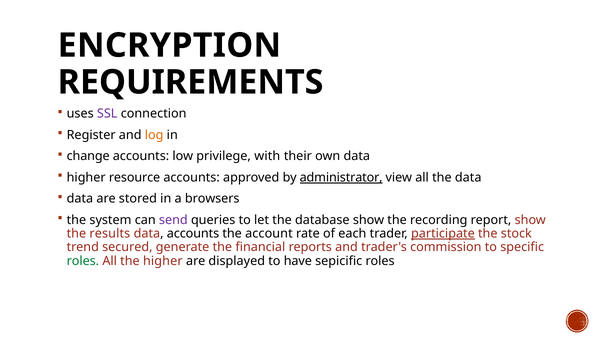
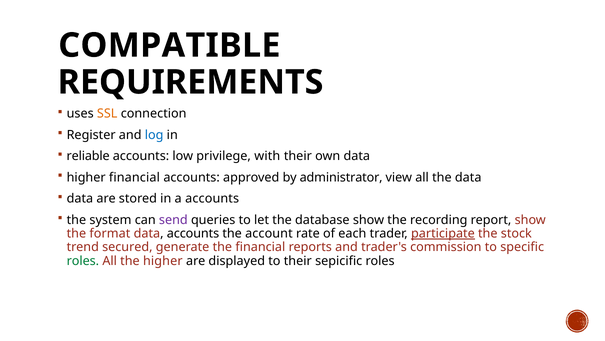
ENCRYPTION: ENCRYPTION -> COMPATIBLE (169, 45)
SSL colour: purple -> orange (107, 114)
log colour: orange -> blue (154, 135)
change: change -> reliable (88, 156)
higher resource: resource -> financial (134, 177)
administrator underline: present -> none (341, 177)
a browsers: browsers -> accounts (212, 198)
results: results -> format (110, 233)
to have: have -> their (298, 260)
